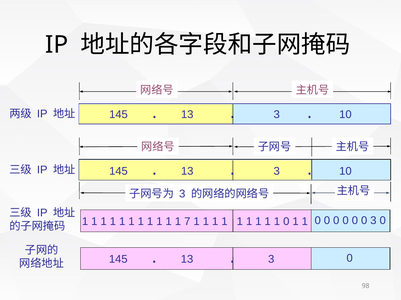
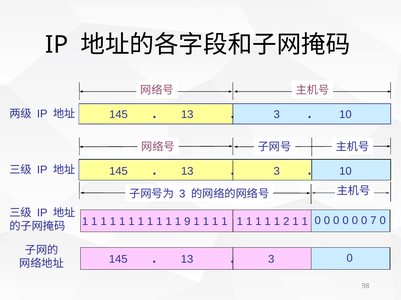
7: 7 -> 9 (187, 222)
1 1 1 0: 0 -> 2 (286, 222)
0 3: 3 -> 7 (373, 221)
